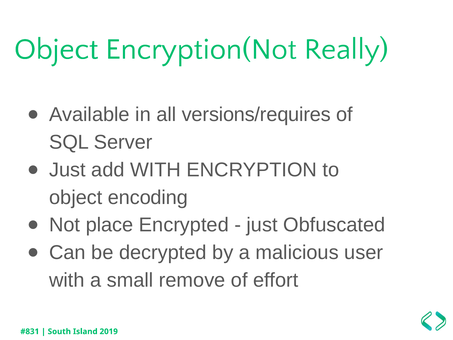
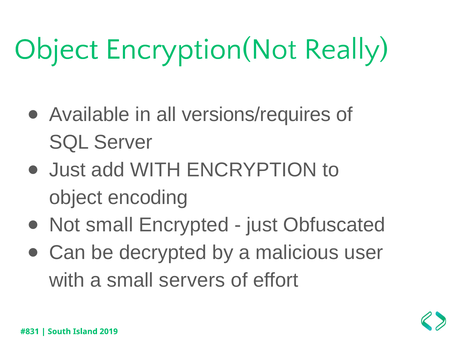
Not place: place -> small (109, 225)
remove: remove -> servers (192, 280)
